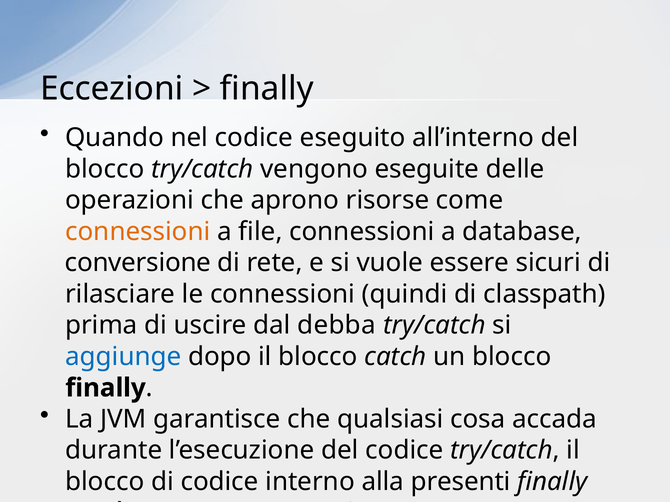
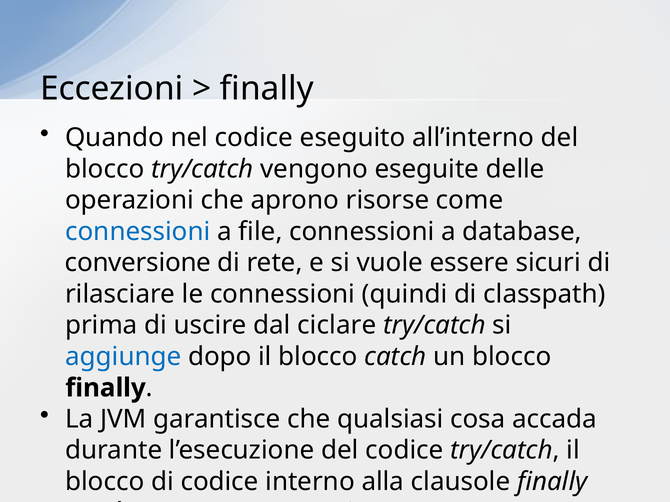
connessioni colour: orange -> blue (138, 232)
debba: debba -> ciclare (337, 326)
presenti: presenti -> clausole (461, 482)
